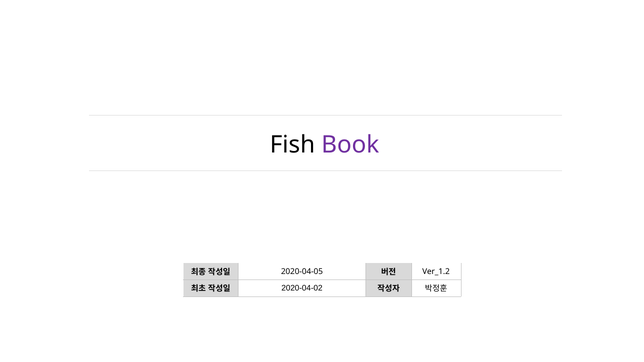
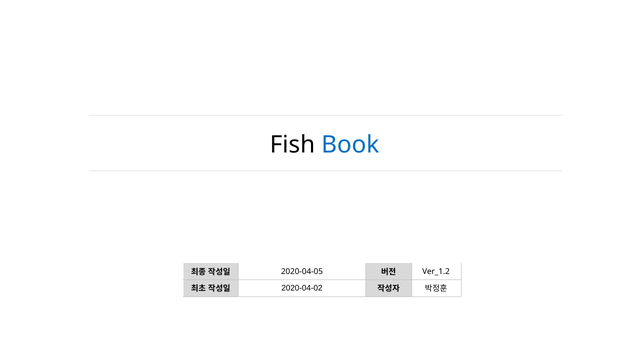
Book colour: purple -> blue (350, 145)
